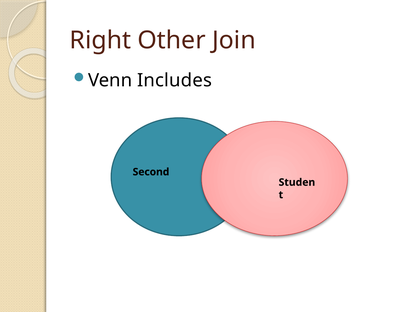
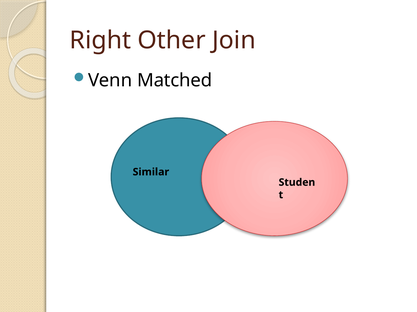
Includes: Includes -> Matched (175, 81)
Second: Second -> Similar (151, 172)
